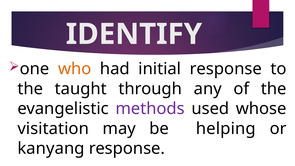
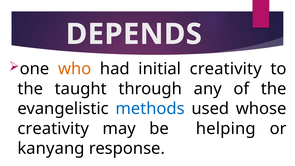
IDENTIFY: IDENTIFY -> DEPENDS (134, 34)
initial response: response -> creativity (226, 69)
methods colour: purple -> blue (150, 109)
visitation: visitation -> creativity (53, 129)
